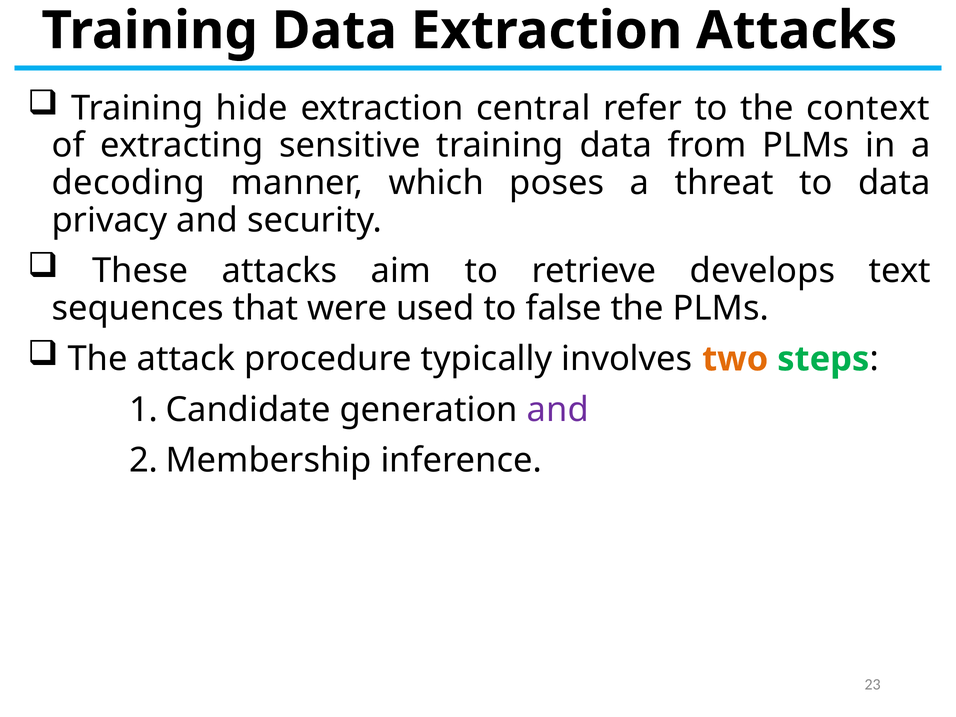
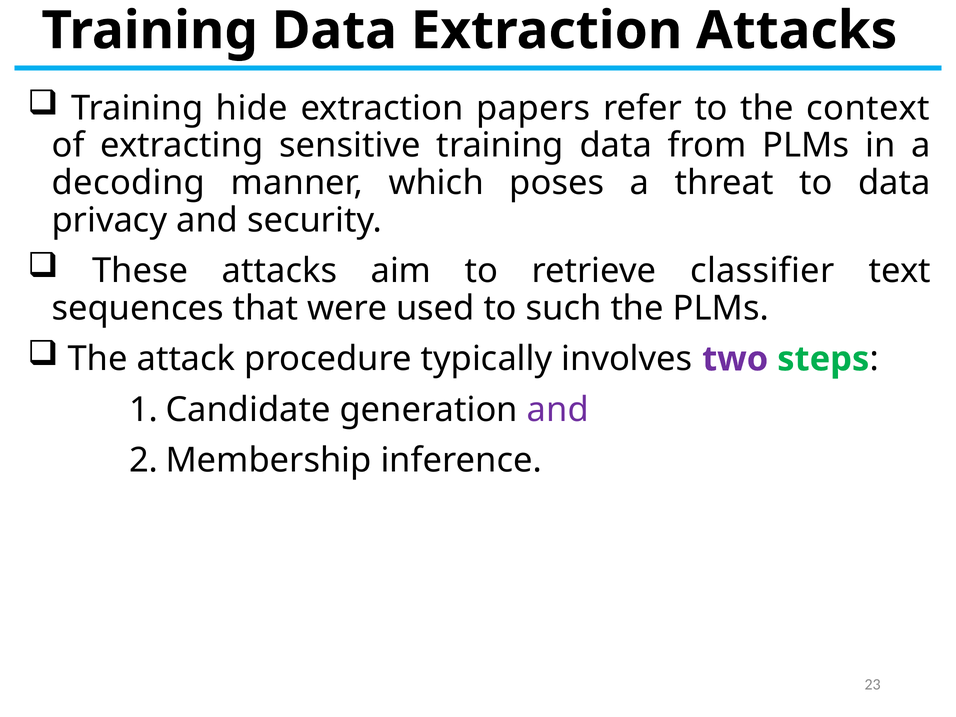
central: central -> papers (533, 108)
develops: develops -> classifier (762, 271)
false: false -> such (564, 308)
two colour: orange -> purple (735, 359)
